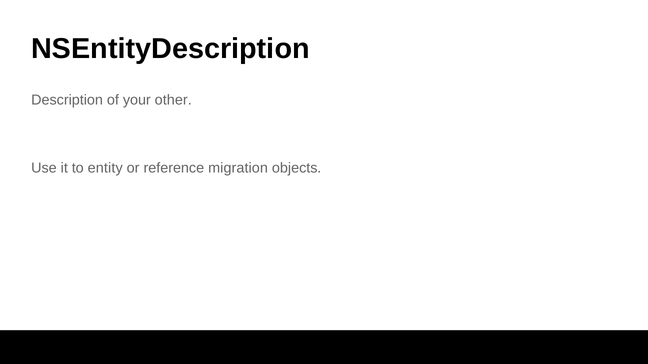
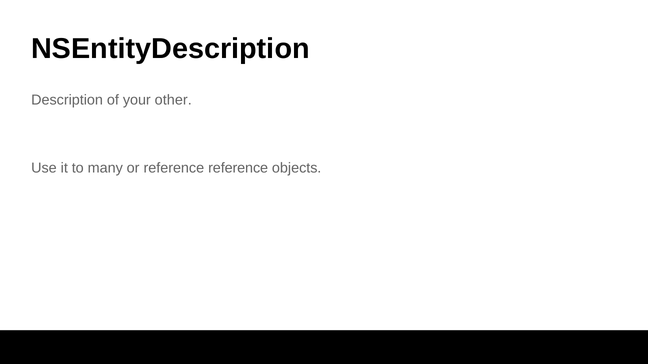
entity: entity -> many (105, 168)
reference migration: migration -> reference (238, 168)
